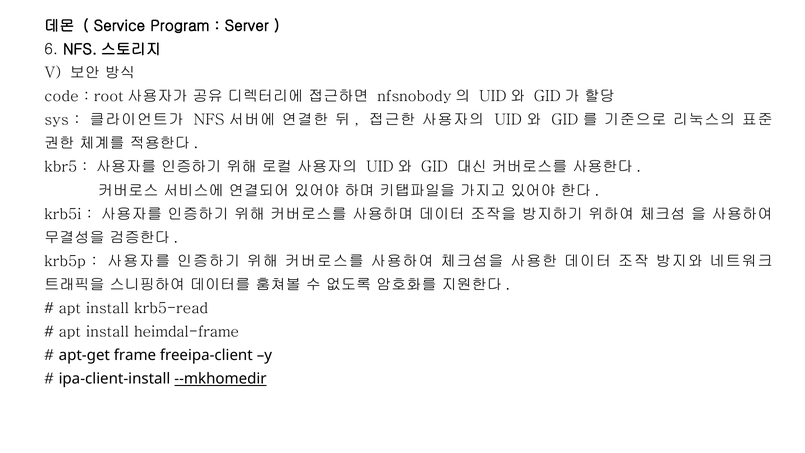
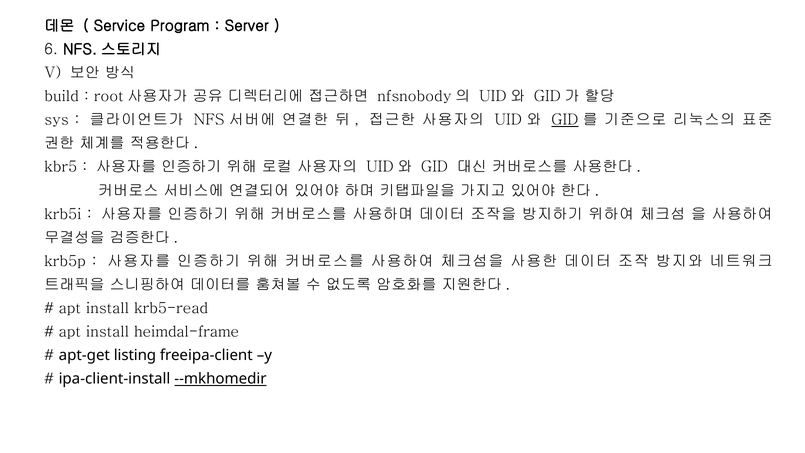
code: code -> build (62, 96)
GID underline: none -> present (565, 120)
frame: frame -> listing (135, 355)
